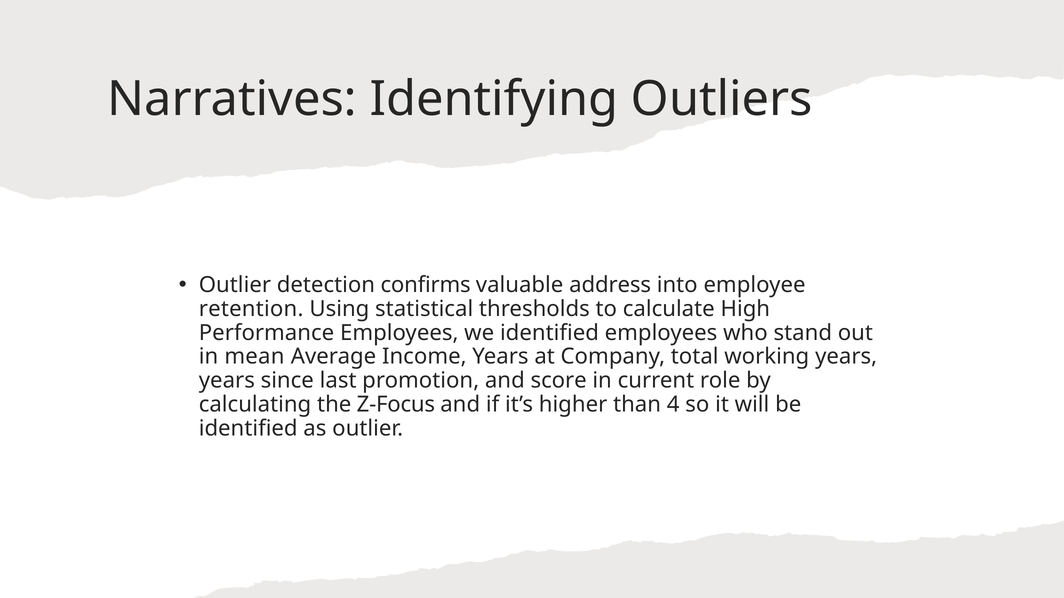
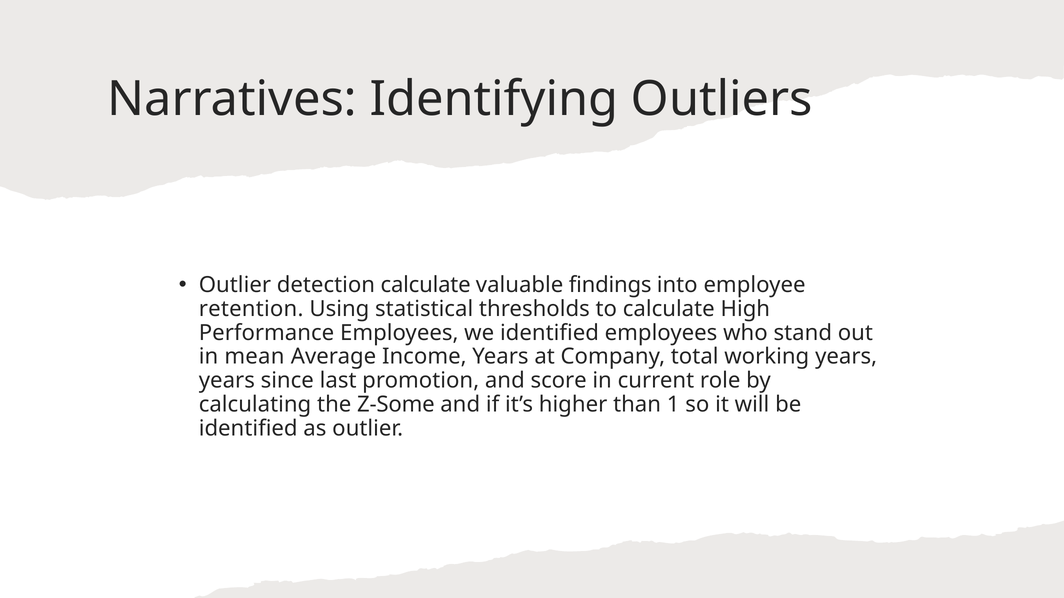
detection confirms: confirms -> calculate (426, 285)
address: address -> findings (610, 285)
Z-Focus: Z-Focus -> Z-Some (396, 405)
4: 4 -> 1 (673, 405)
